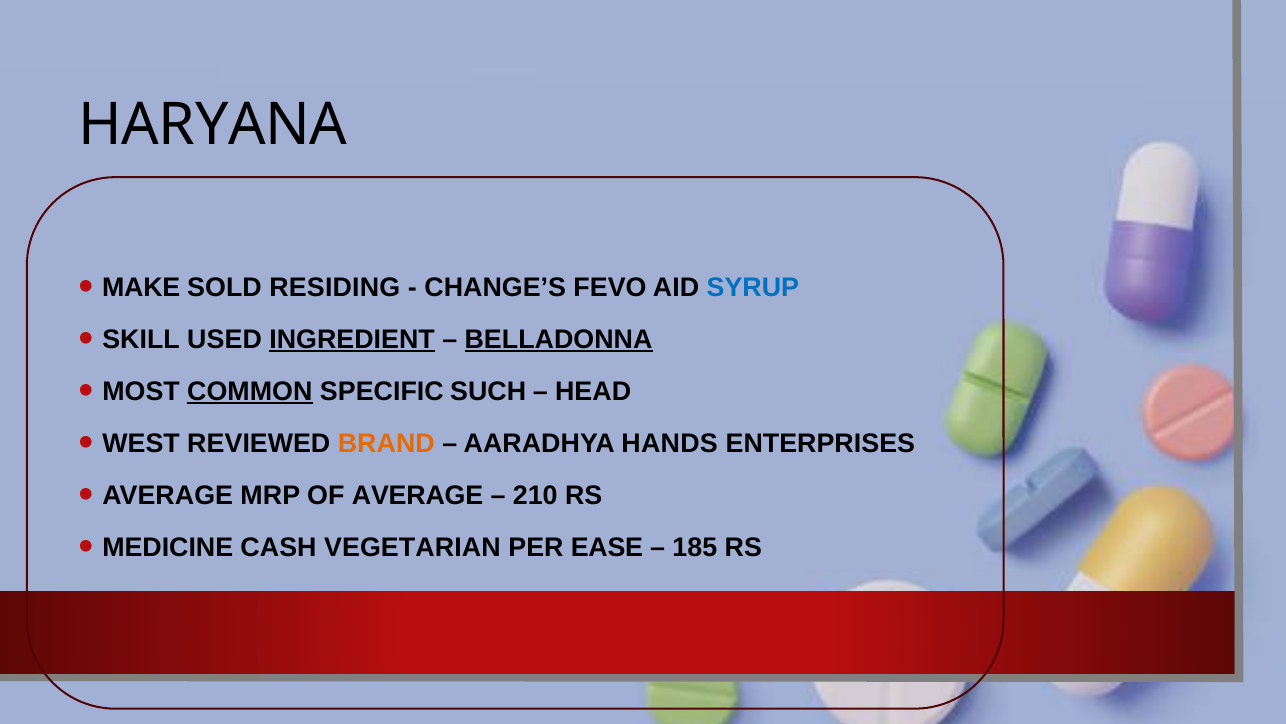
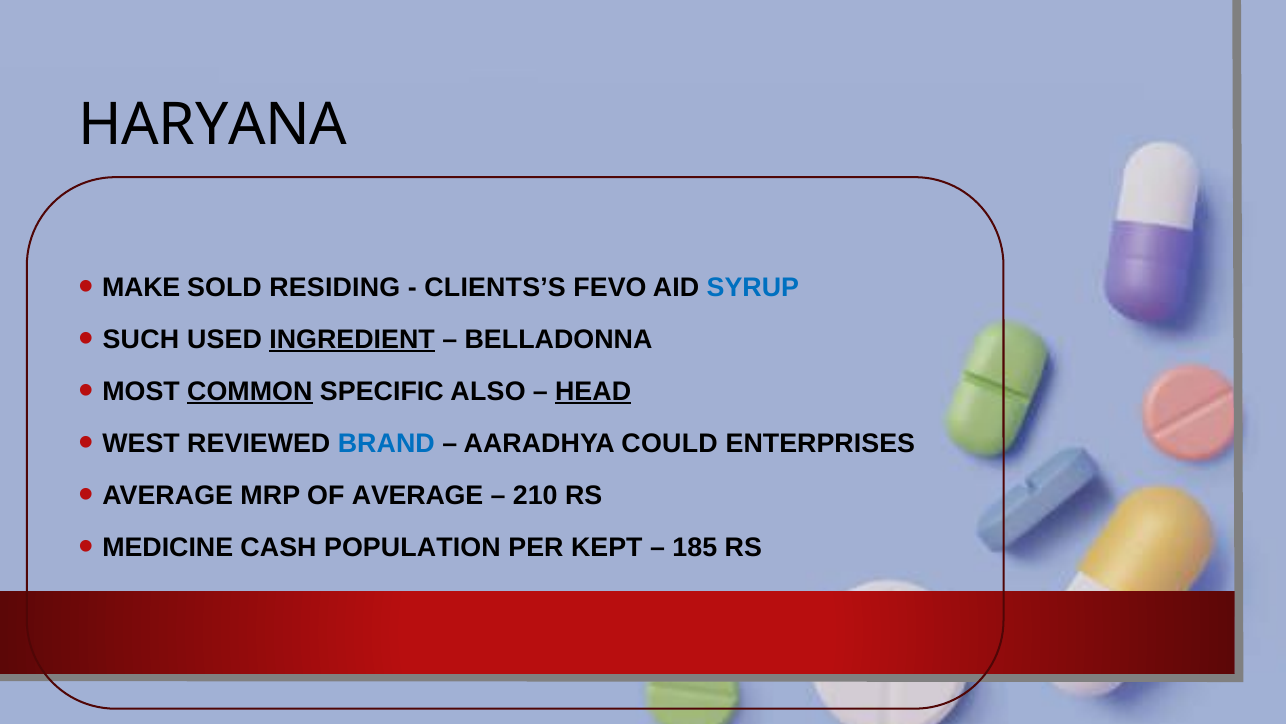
CHANGE’S: CHANGE’S -> CLIENTS’S (495, 287)
SKILL: SKILL -> SUCH (141, 339)
BELLADONNA underline: present -> none (559, 339)
SUCH: SUCH -> ALSO (488, 391)
HEAD underline: none -> present (593, 391)
BRAND colour: orange -> blue (386, 443)
HANDS: HANDS -> COULD (670, 443)
VEGETARIAN: VEGETARIAN -> POPULATION (412, 547)
EASE: EASE -> KEPT (607, 547)
